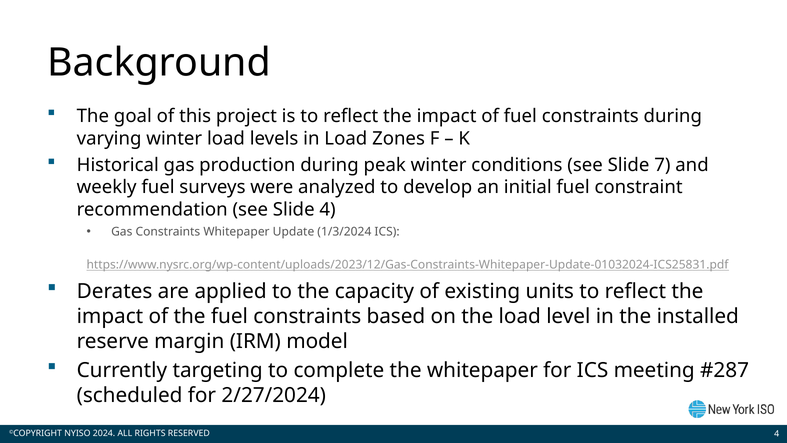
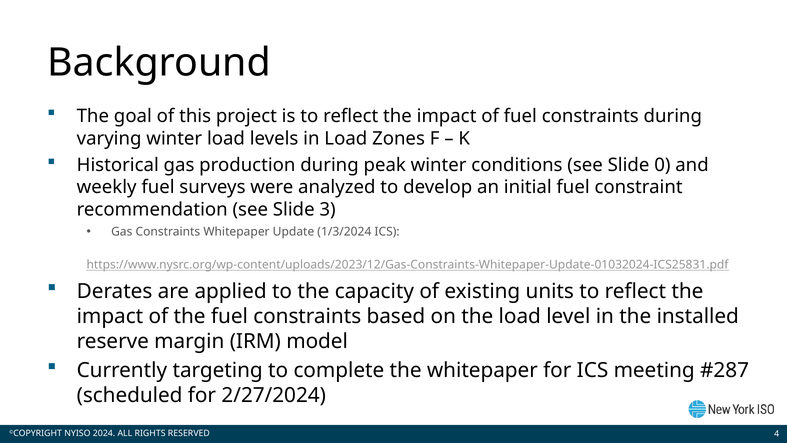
7: 7 -> 0 (662, 165)
Slide 4: 4 -> 3 (328, 210)
